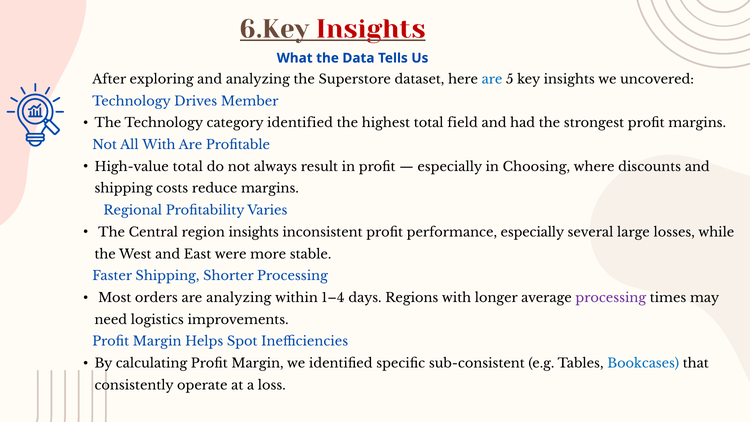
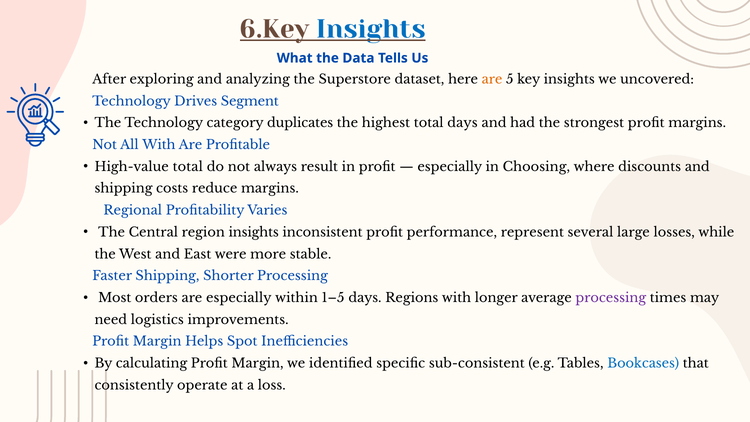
Insights colour: red -> blue (371, 29)
are colour: blue -> orange (492, 79)
Member: Member -> Segment (250, 101)
category identified: identified -> duplicates (300, 123)
total field: field -> days (463, 123)
performance especially: especially -> represent (532, 232)
are analyzing: analyzing -> especially (239, 298)
1–4: 1–4 -> 1–5 (333, 298)
